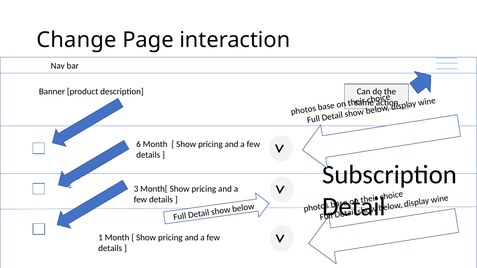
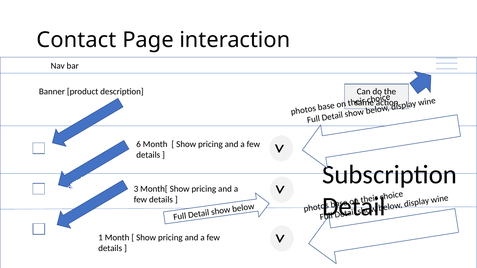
Change: Change -> Contact (76, 40)
